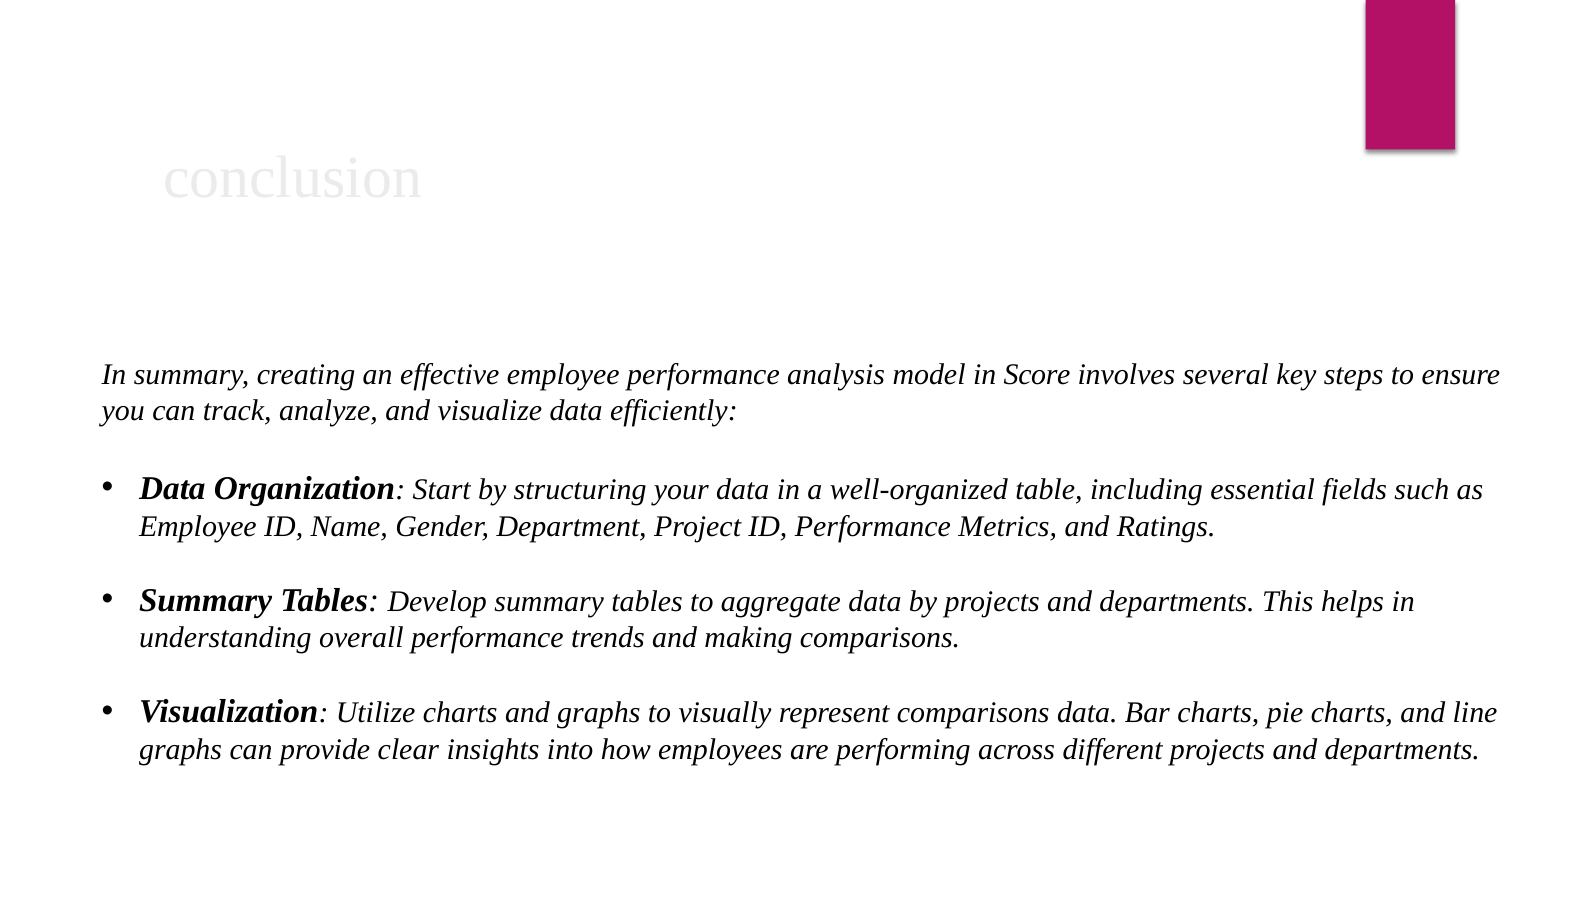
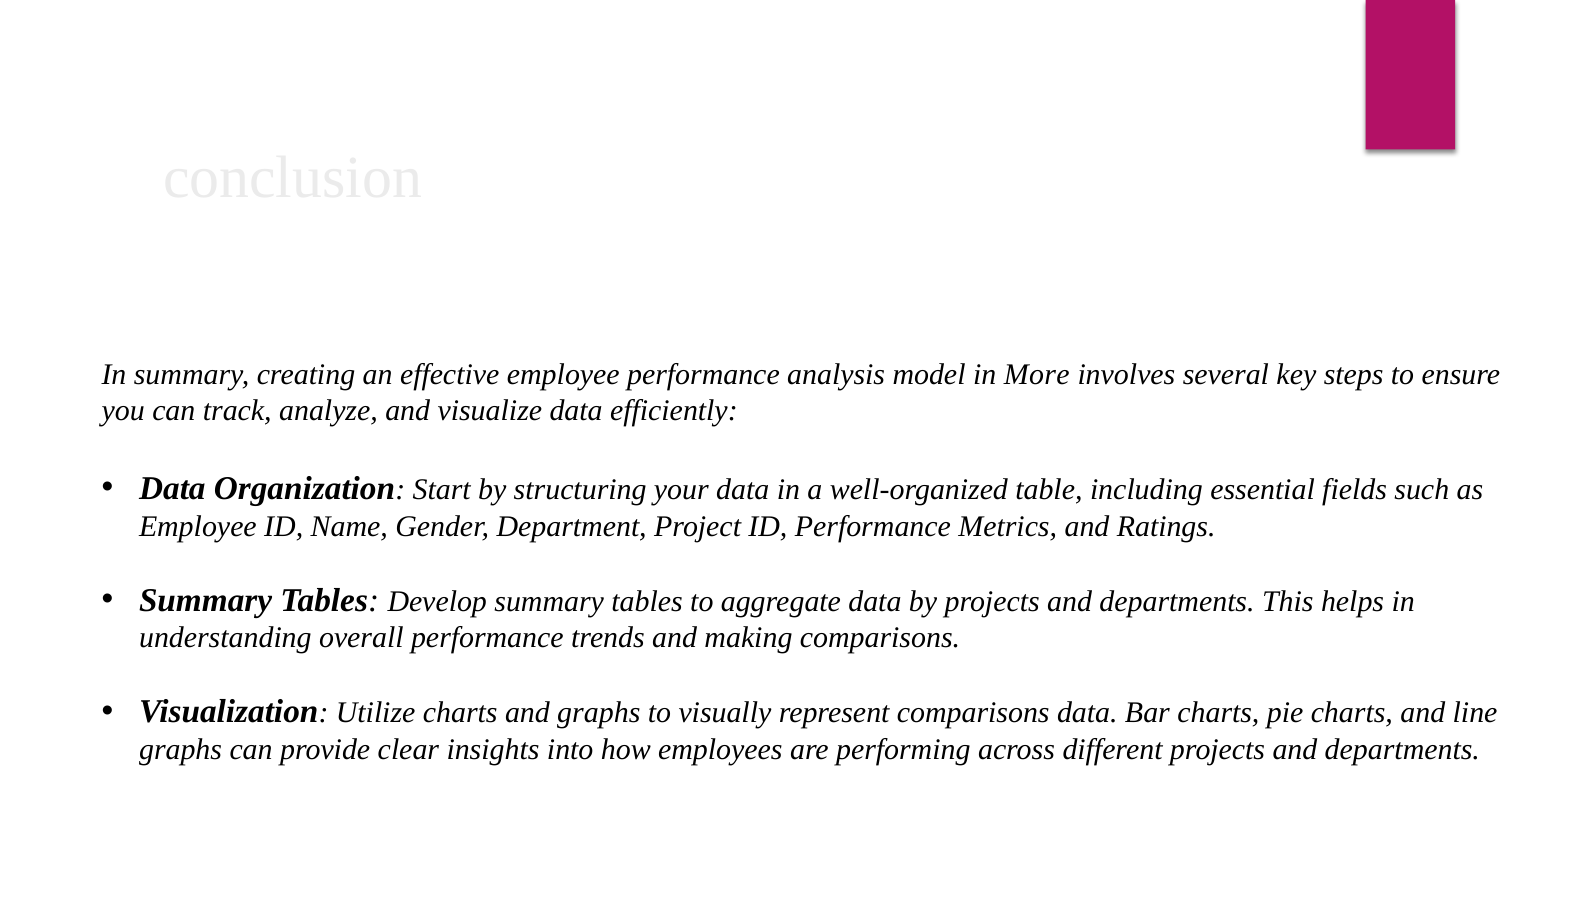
Score: Score -> More (1037, 375)
